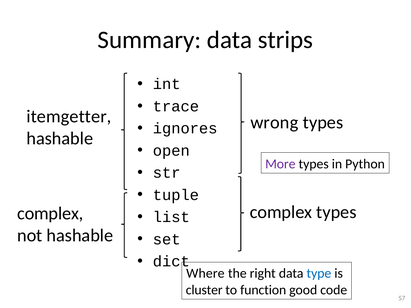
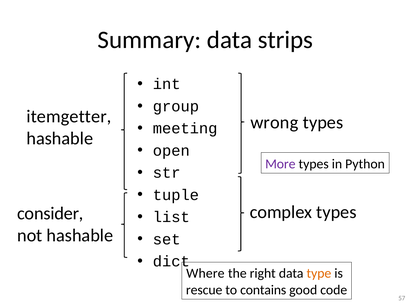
trace: trace -> group (176, 106)
ignores: ignores -> meeting (185, 129)
complex: complex -> consider (50, 214)
type colour: blue -> orange (319, 274)
cluster: cluster -> rescue (204, 290)
function: function -> contains (263, 290)
